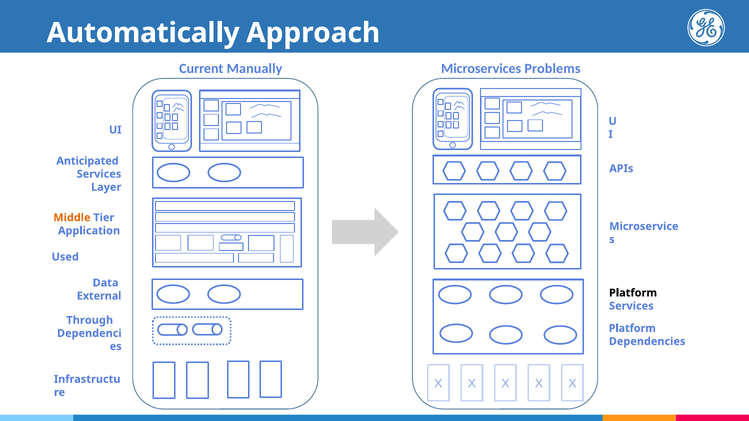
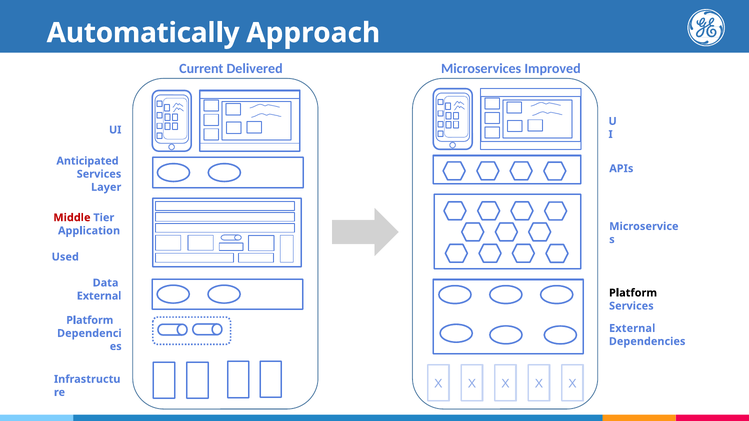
Manually: Manually -> Delivered (255, 69)
Problems: Problems -> Improved (553, 69)
Middle colour: orange -> red (72, 218)
Through: Through -> Platform (90, 320)
Platform: Platform -> External (632, 329)
